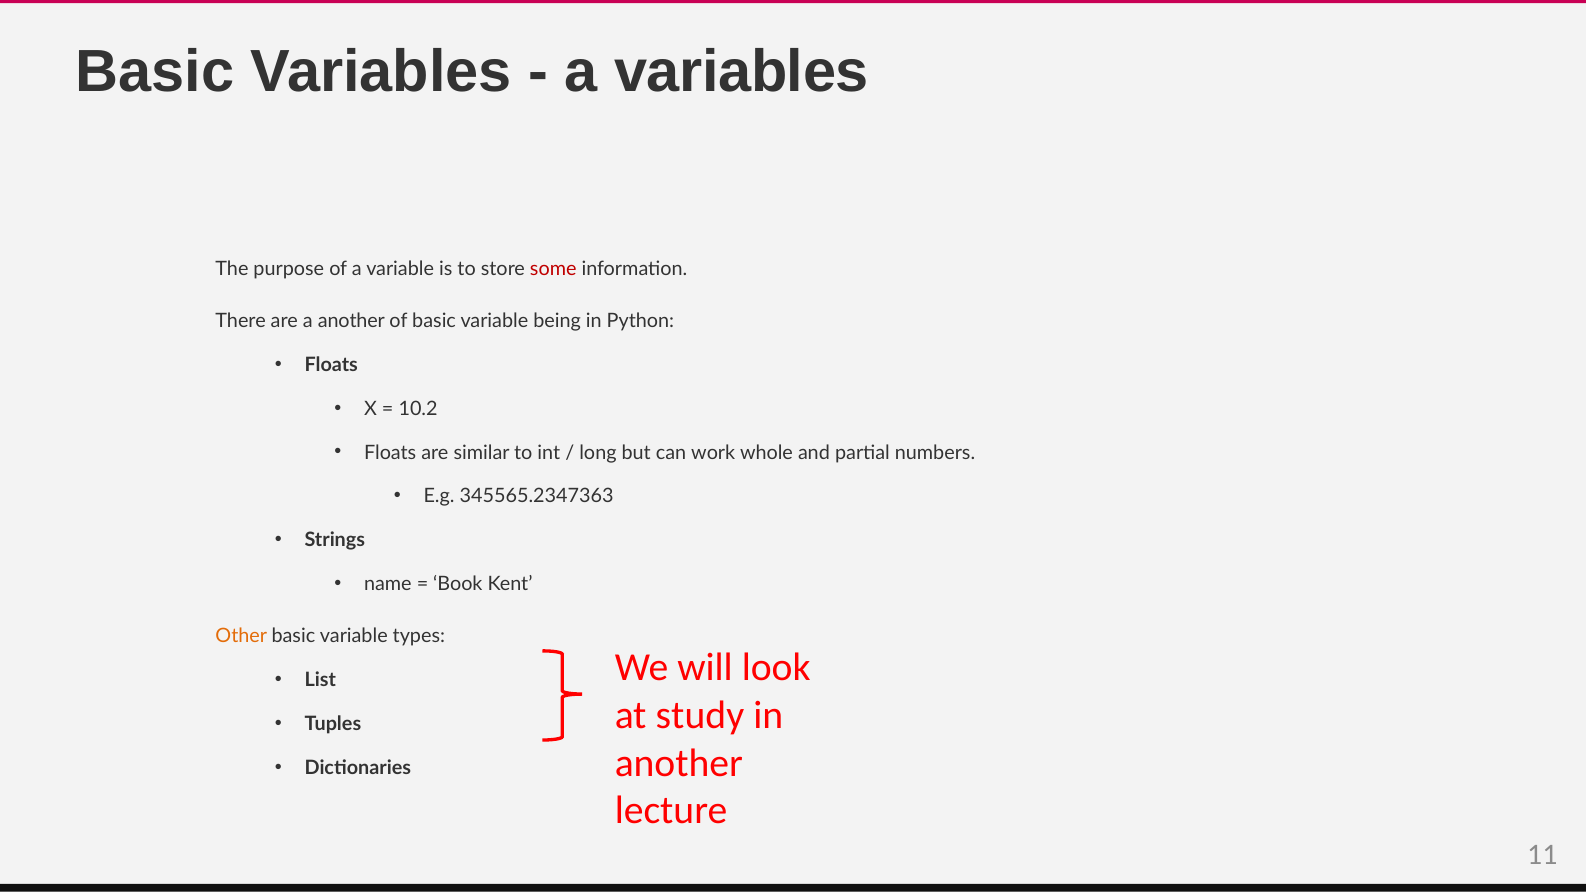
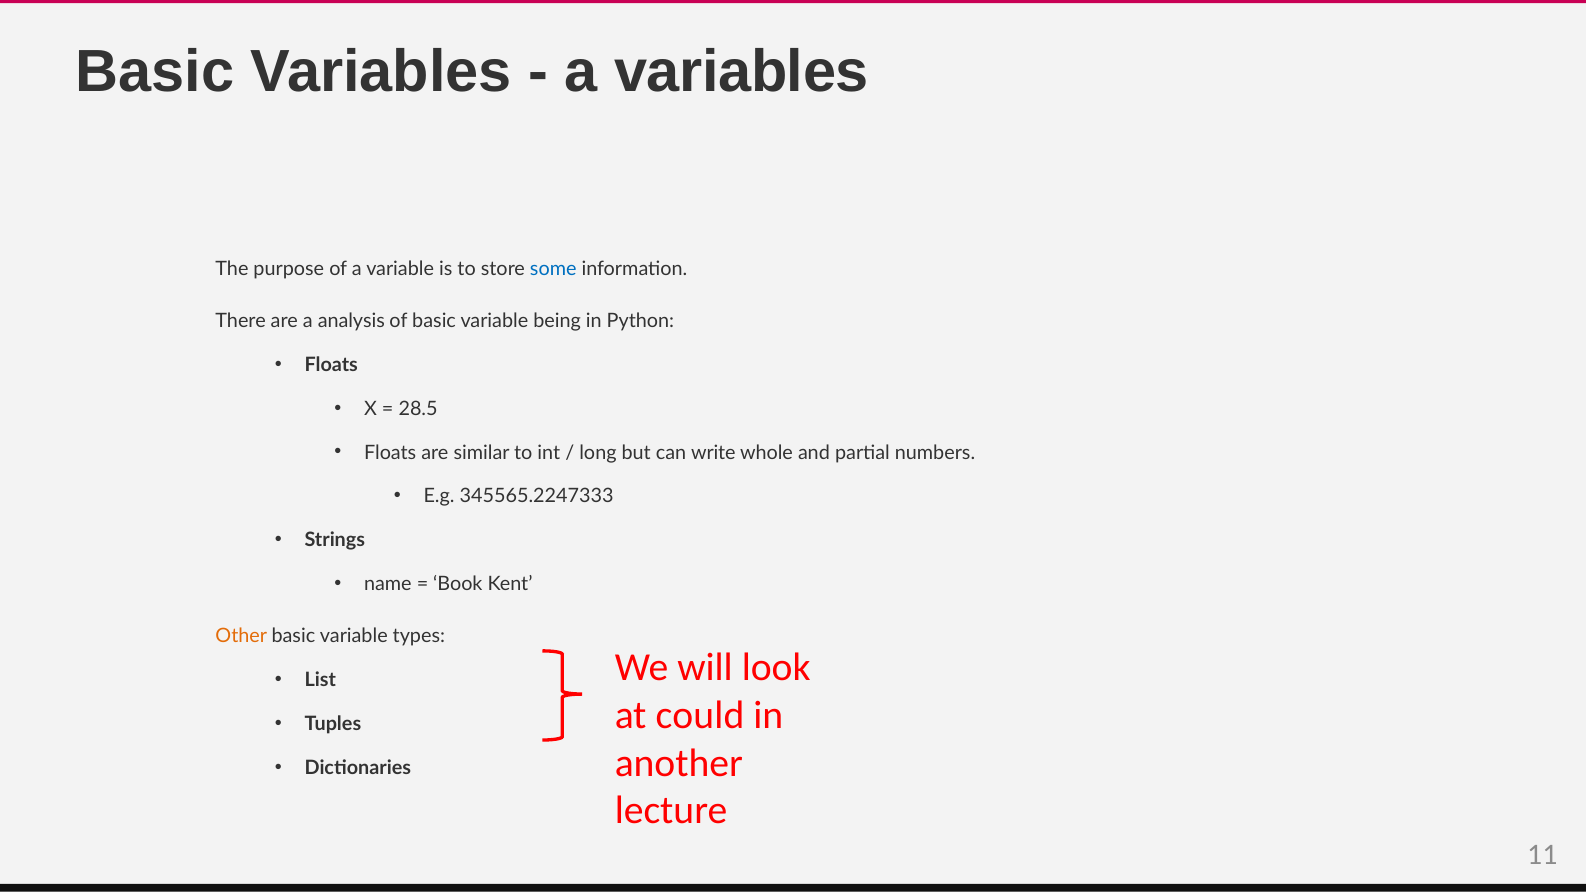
some colour: red -> blue (553, 269)
a another: another -> analysis (351, 321)
10.2: 10.2 -> 28.5 (418, 409)
work: work -> write (713, 453)
345565.2347363: 345565.2347363 -> 345565.2247333 (537, 496)
study: study -> could (700, 715)
